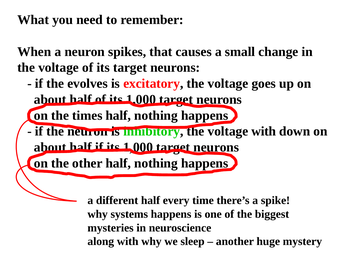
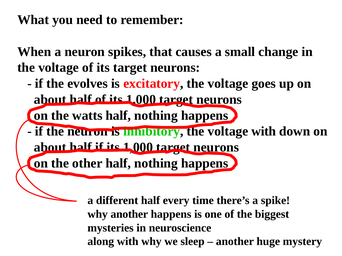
times: times -> watts (87, 116)
why systems: systems -> another (129, 215)
